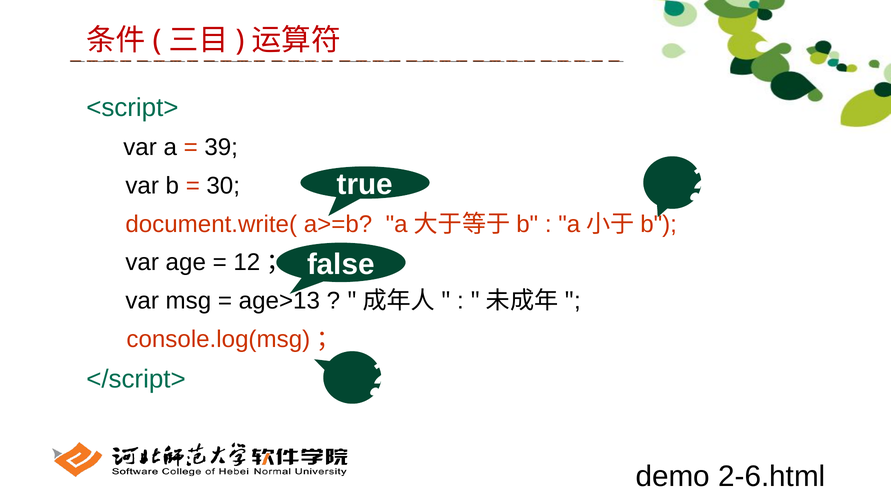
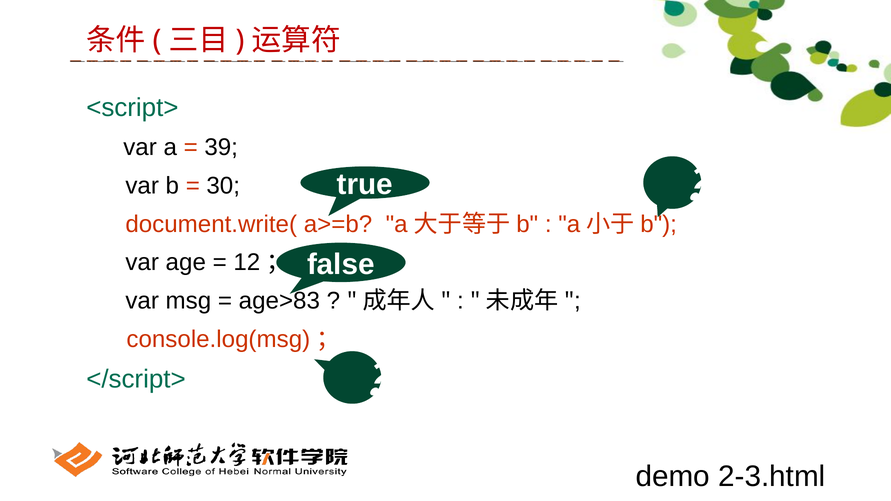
age>13: age>13 -> age>83 (279, 301)
2-6.html: 2-6.html -> 2-3.html (772, 477)
